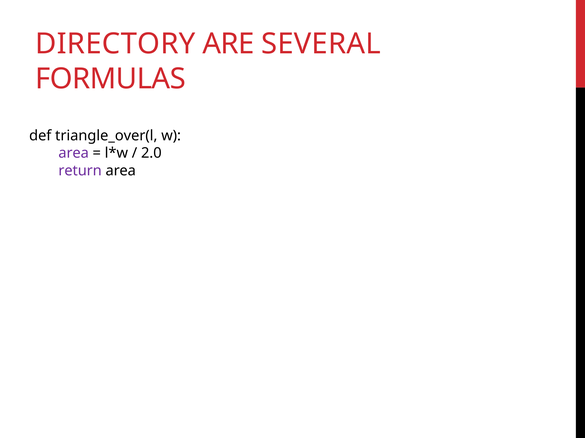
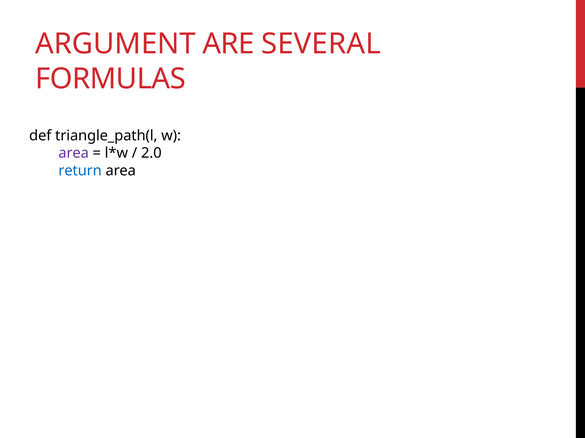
DIRECTORY: DIRECTORY -> ARGUMENT (115, 44)
triangle_over(l: triangle_over(l -> triangle_path(l (106, 136)
return colour: purple -> blue (80, 171)
